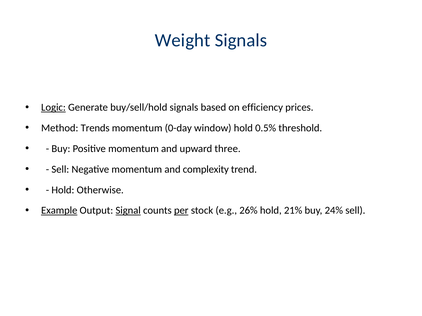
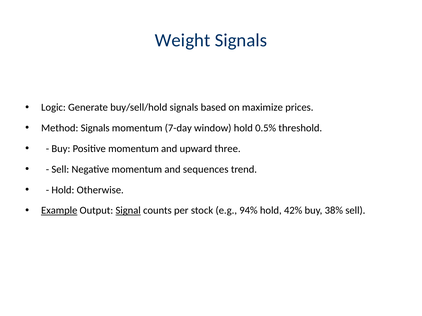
Logic underline: present -> none (53, 108)
efficiency: efficiency -> maximize (262, 108)
Method Trends: Trends -> Signals (95, 128)
0-day: 0-day -> 7-day (178, 128)
complexity: complexity -> sequences (206, 170)
per underline: present -> none (181, 211)
26%: 26% -> 94% (248, 211)
21%: 21% -> 42% (293, 211)
24%: 24% -> 38% (334, 211)
